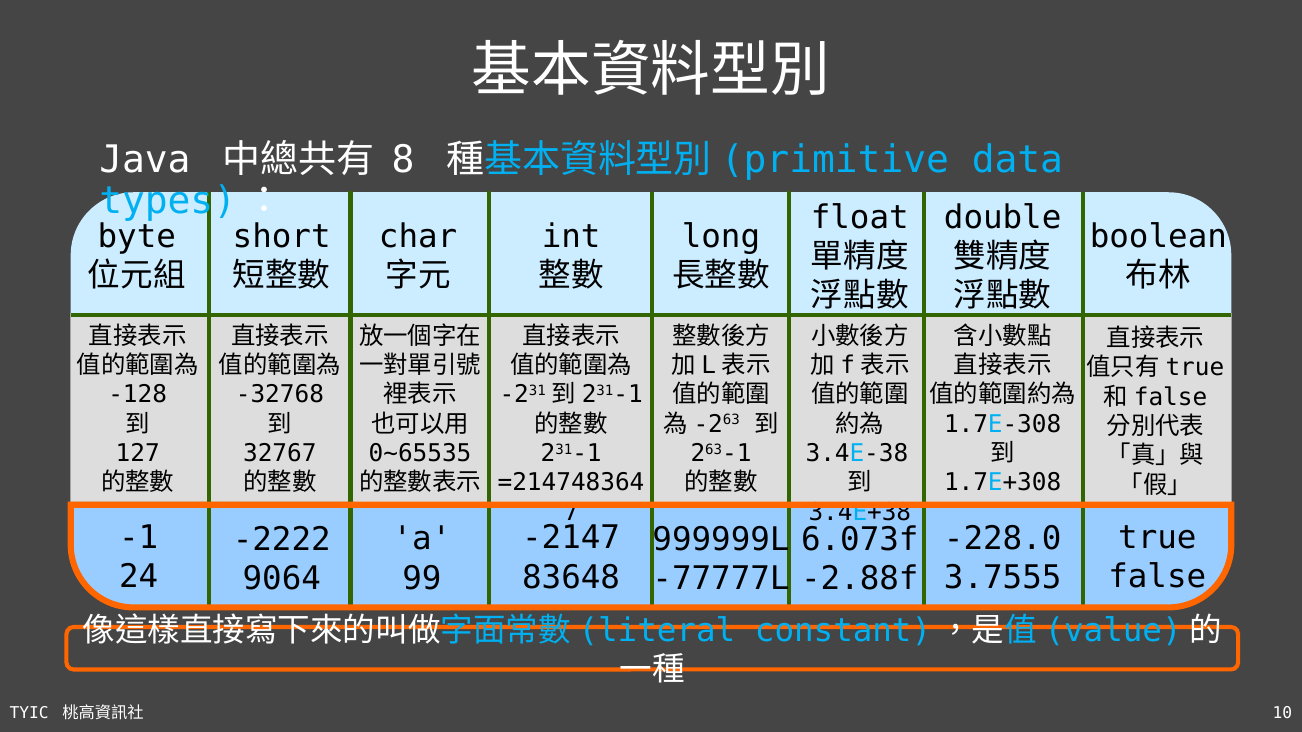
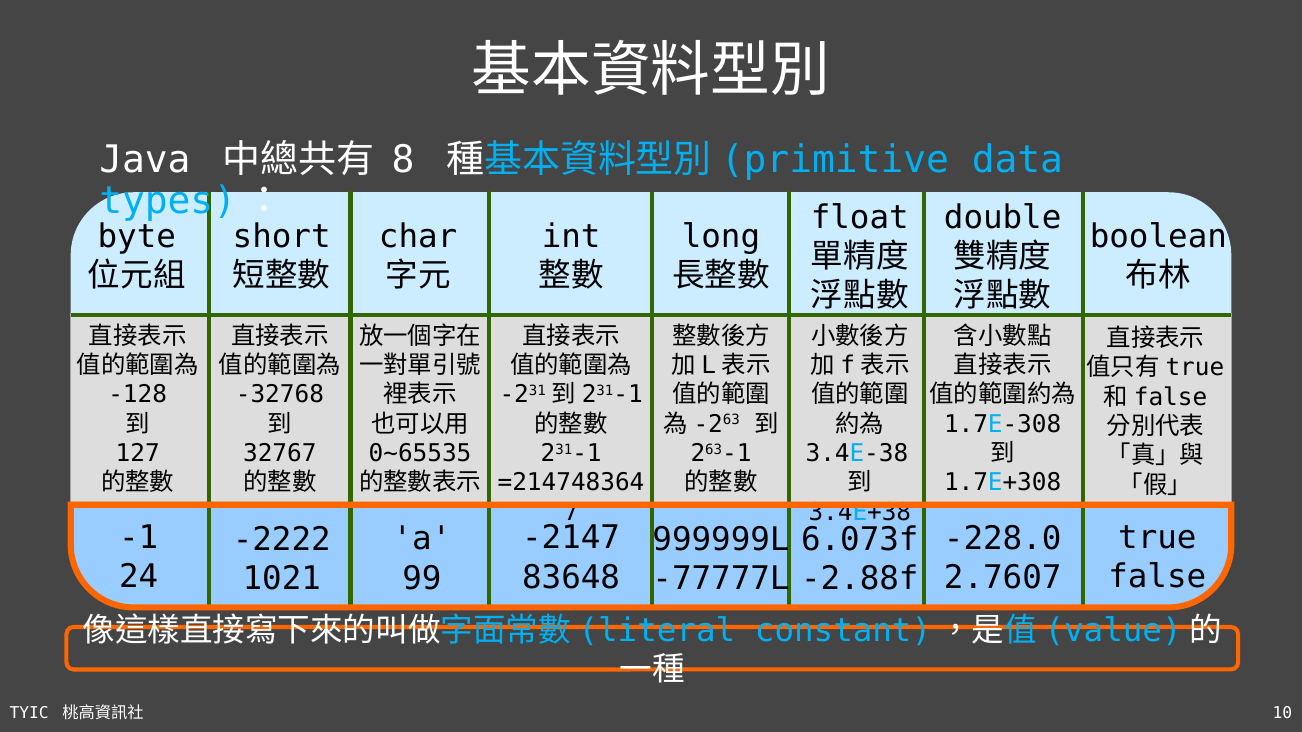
3.7555: 3.7555 -> 2.7607 (1003, 578)
9064: 9064 -> 1021 (282, 579)
